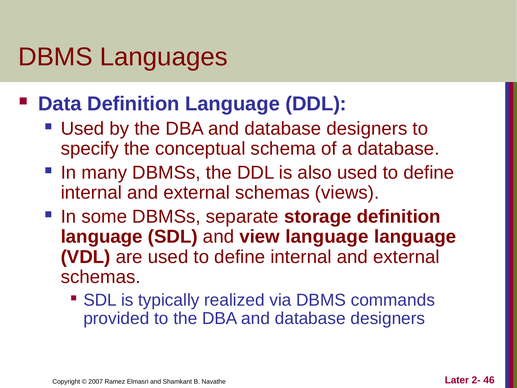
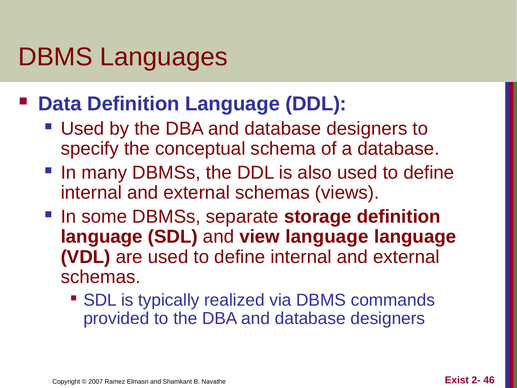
Later: Later -> Exist (457, 380)
